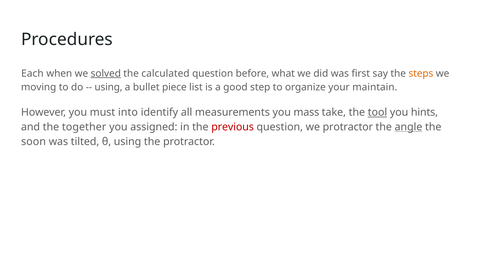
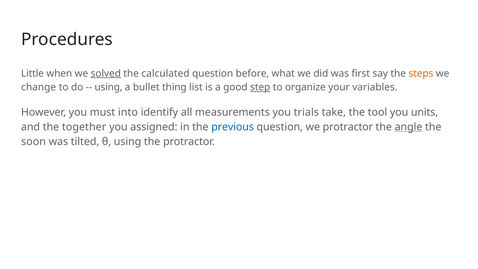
Each: Each -> Little (32, 73)
moving: moving -> change (39, 87)
piece: piece -> thing (174, 87)
step underline: none -> present (260, 87)
maintain: maintain -> variables (375, 87)
mass: mass -> trials (306, 112)
tool underline: present -> none (377, 112)
hints: hints -> units (425, 112)
previous colour: red -> blue (233, 127)
